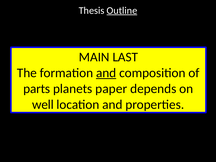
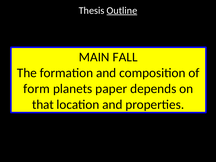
LAST: LAST -> FALL (125, 57)
and underline: present -> none (106, 73)
parts: parts -> form (37, 89)
well: well -> that (43, 105)
